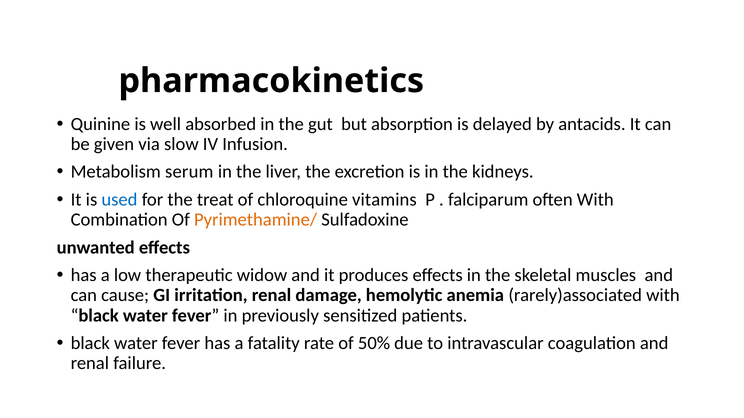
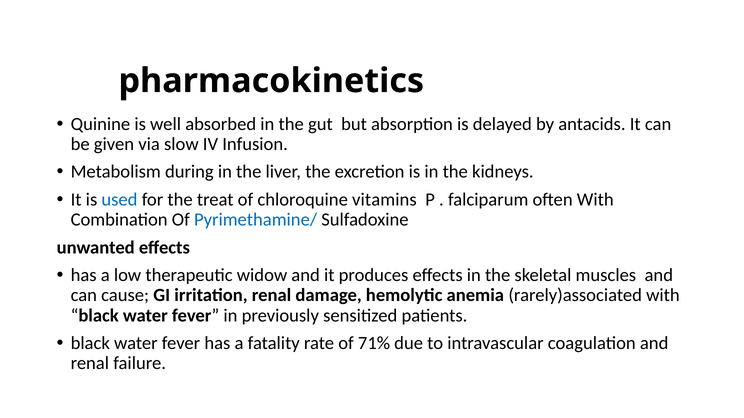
serum: serum -> during (189, 172)
Pyrimethamine/ colour: orange -> blue (256, 220)
50%: 50% -> 71% (374, 344)
